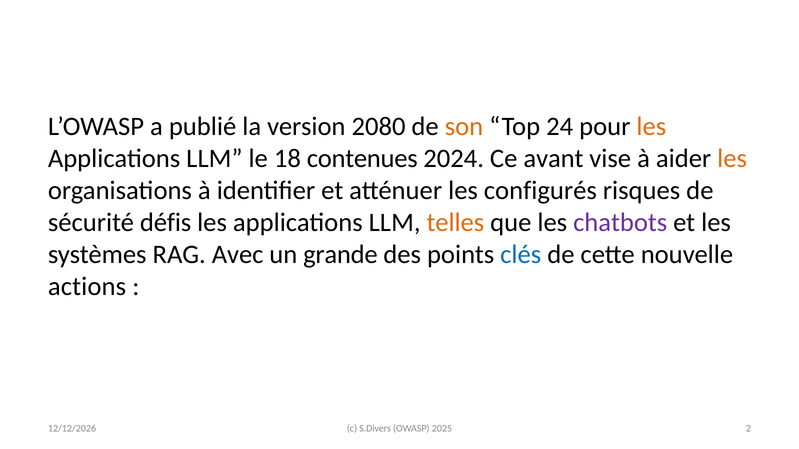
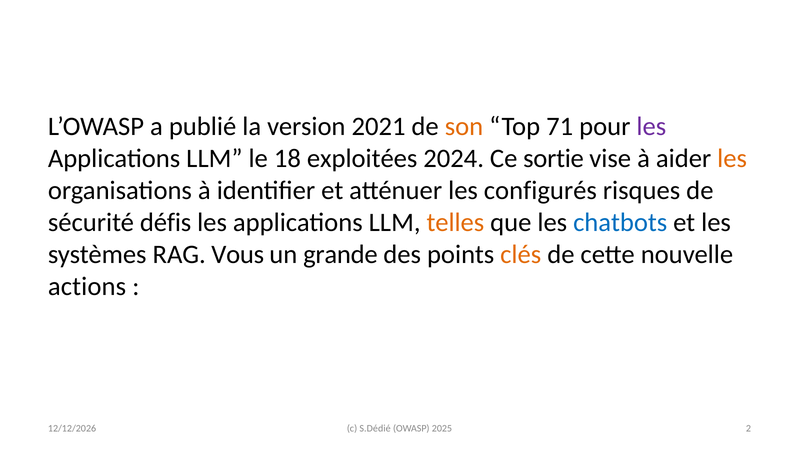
2080: 2080 -> 2021 (379, 127)
24: 24 -> 71 (560, 127)
les colour: orange -> purple (651, 127)
contenues: contenues -> exploitées (362, 159)
avant: avant -> sortie (554, 159)
chatbots colour: purple -> blue (620, 223)
Avec: Avec -> Vous (238, 255)
clés colour: blue -> orange (521, 255)
S.Divers: S.Divers -> S.Dédié (375, 429)
